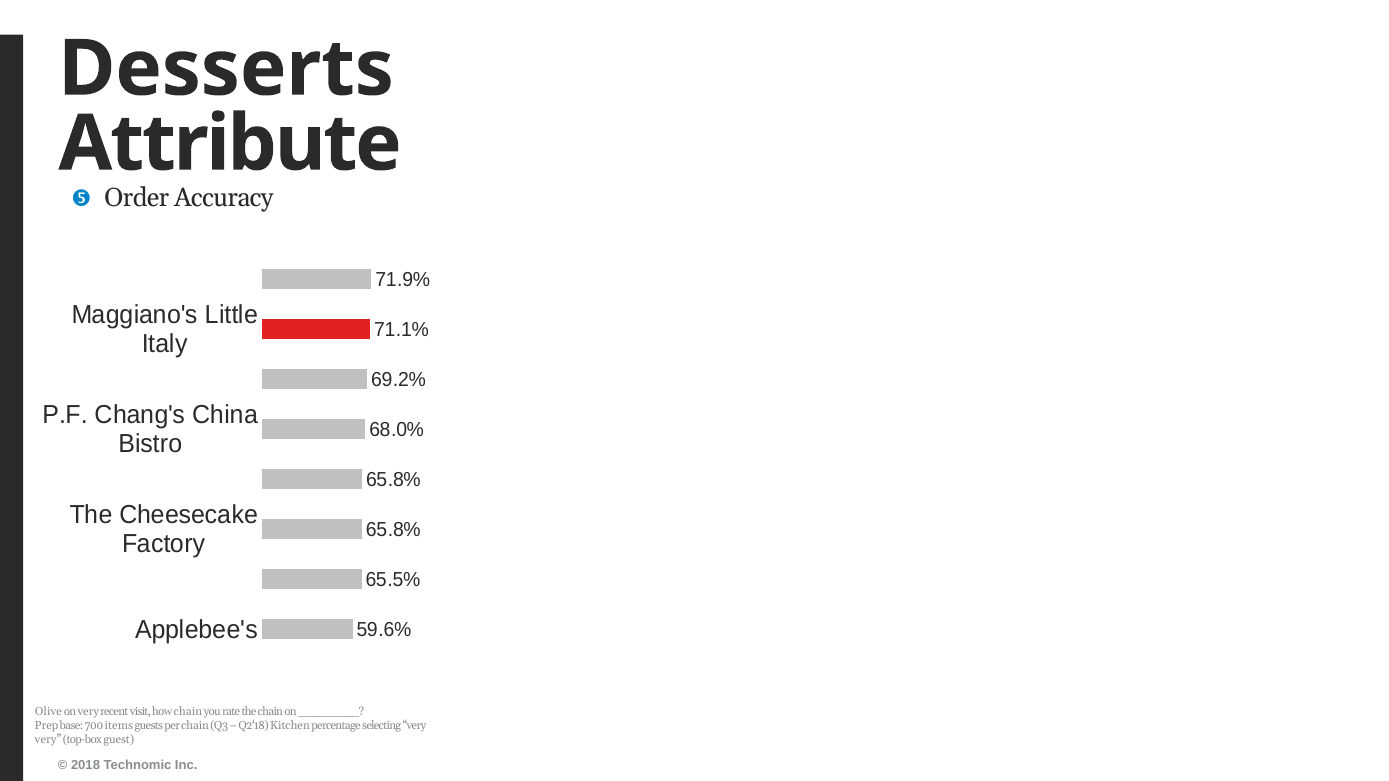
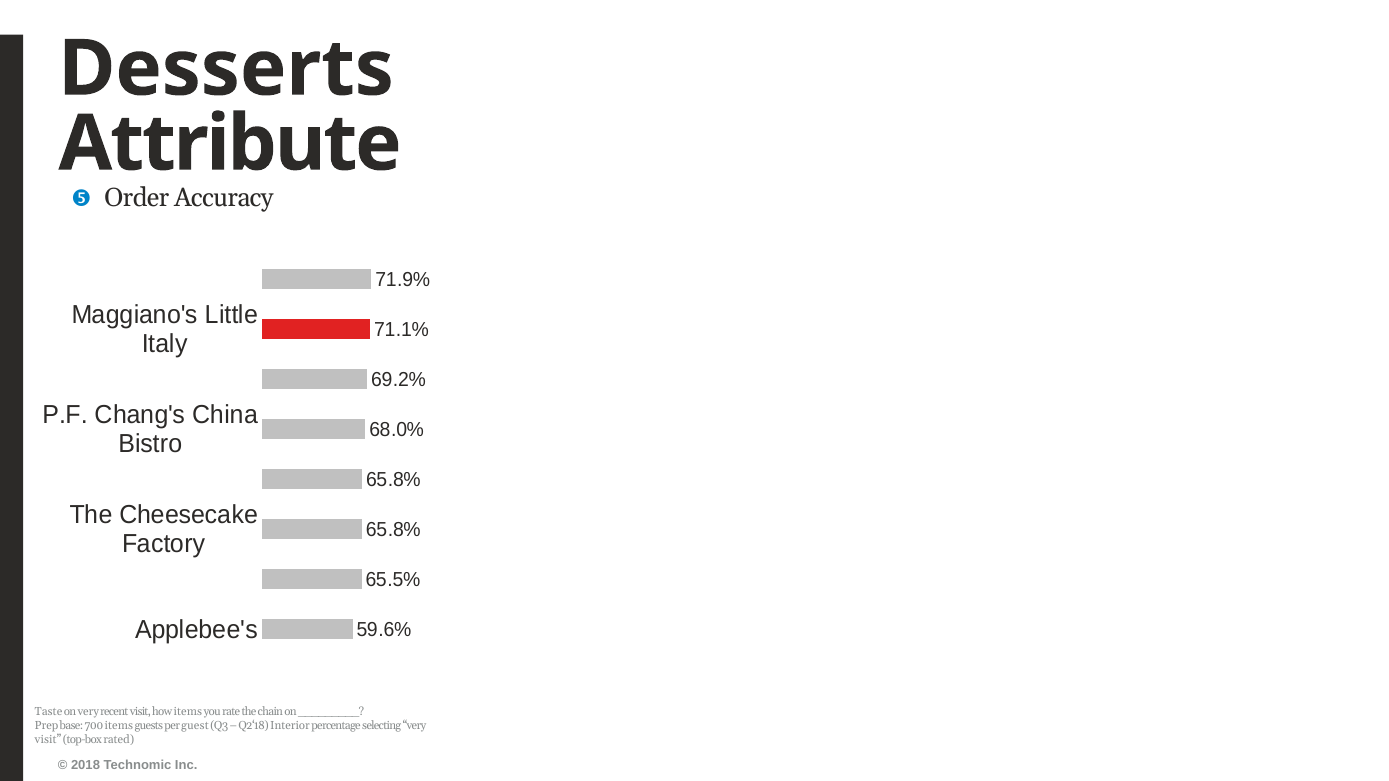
Olive: Olive -> Taste (49, 712)
how chain: chain -> items (188, 712)
per chain: chain -> guest (195, 726)
Kitchen: Kitchen -> Interior (290, 726)
very: very -> visit (48, 740)
guest: guest -> rated (119, 740)
